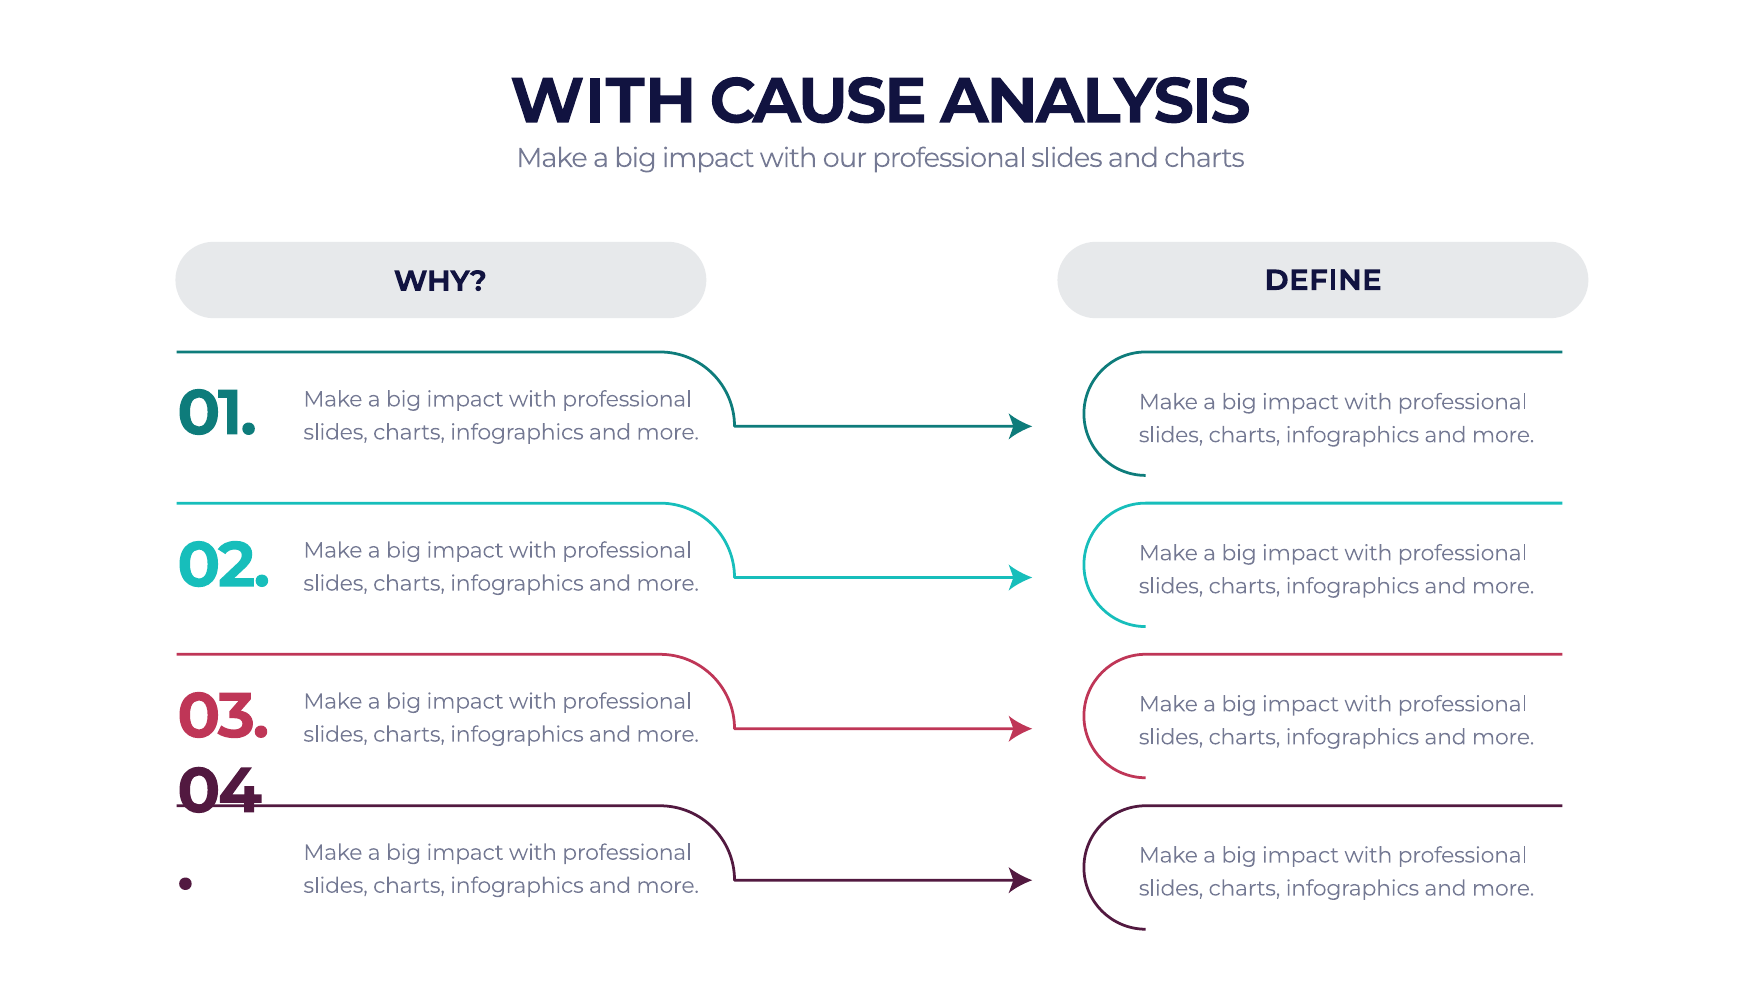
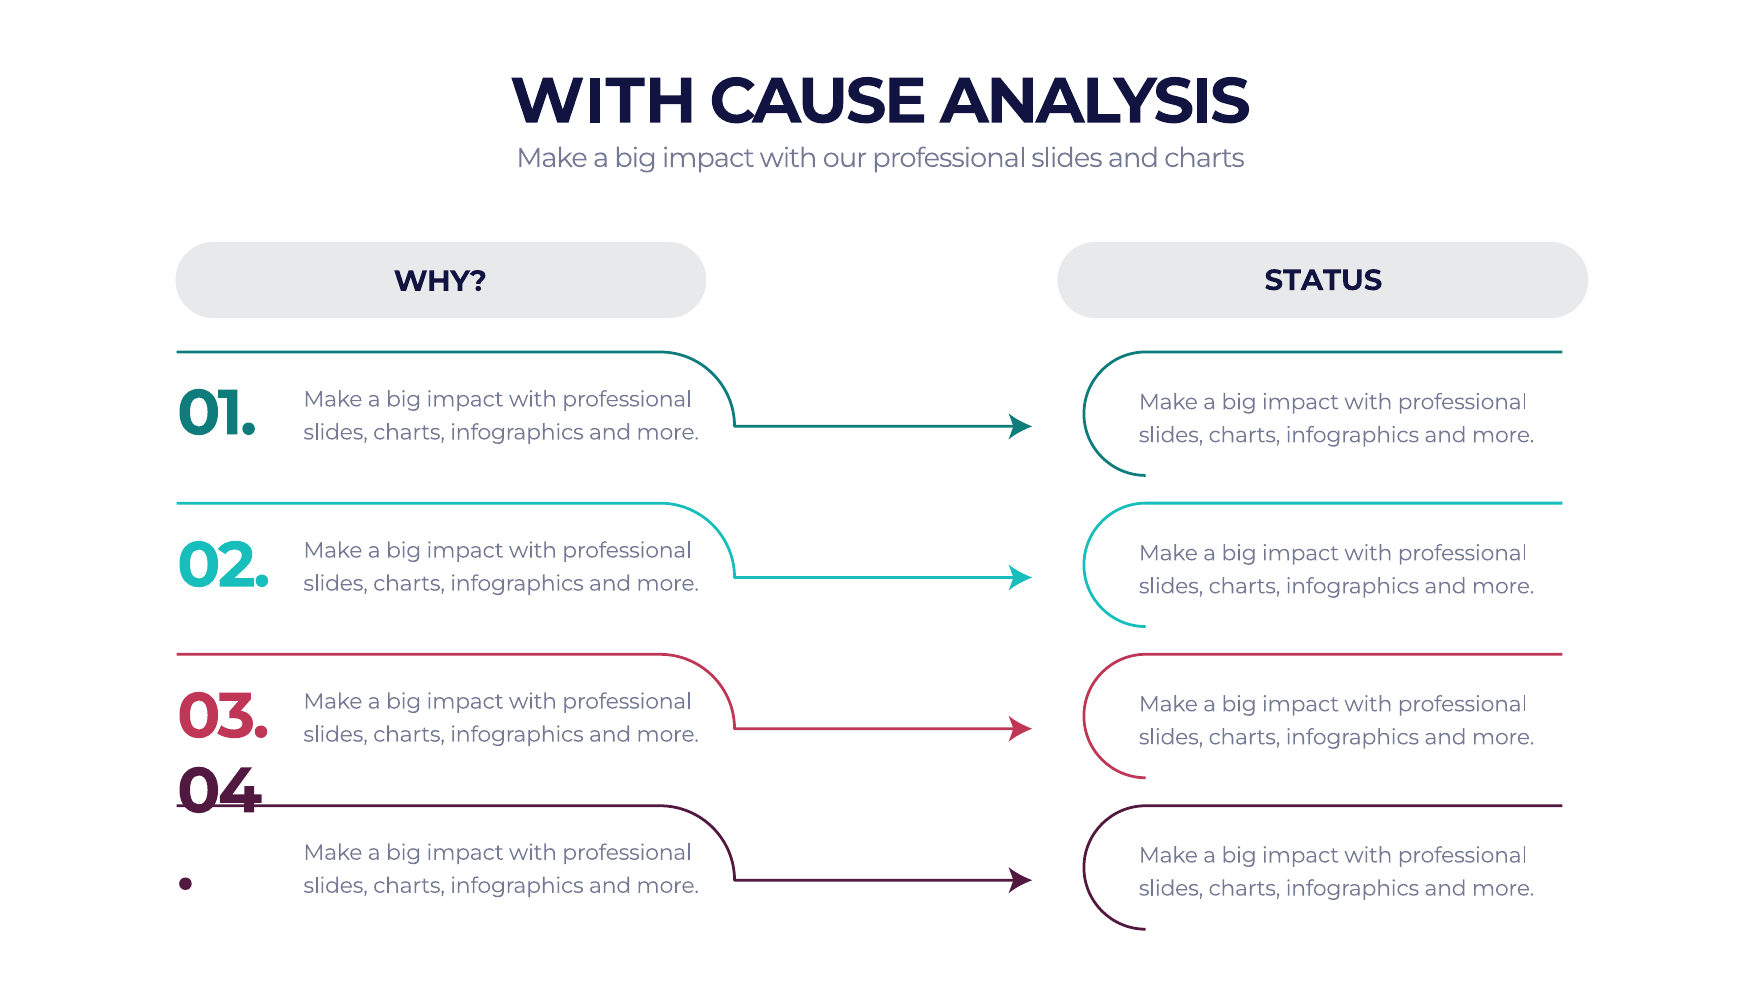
DEFINE: DEFINE -> STATUS (1323, 280)
